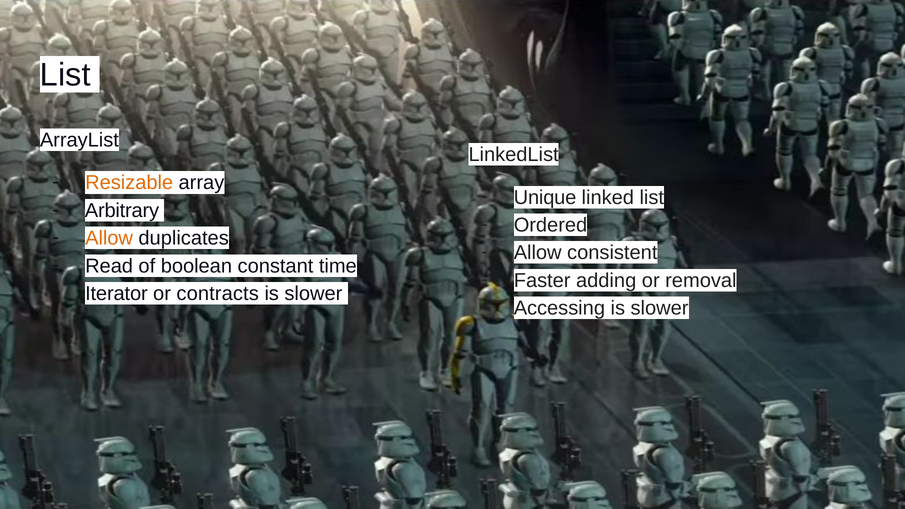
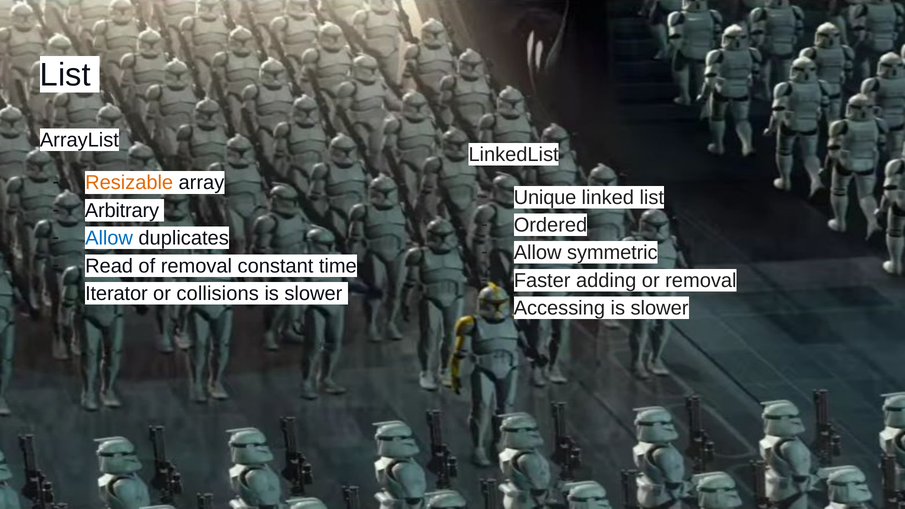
Allow colour: orange -> blue (109, 238)
consistent: consistent -> symmetric (612, 253)
of boolean: boolean -> removal (196, 266)
contracts: contracts -> collisions (218, 294)
